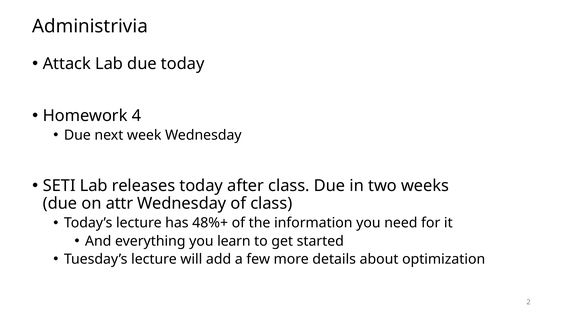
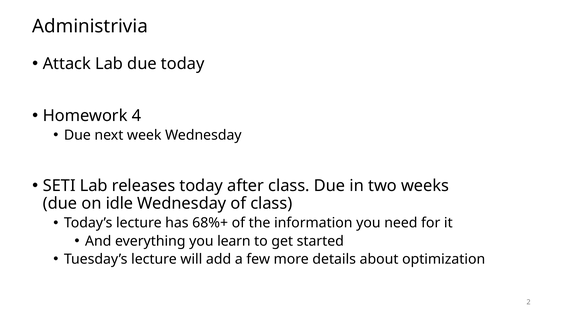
attr: attr -> idle (119, 203)
48%+: 48%+ -> 68%+ (210, 223)
